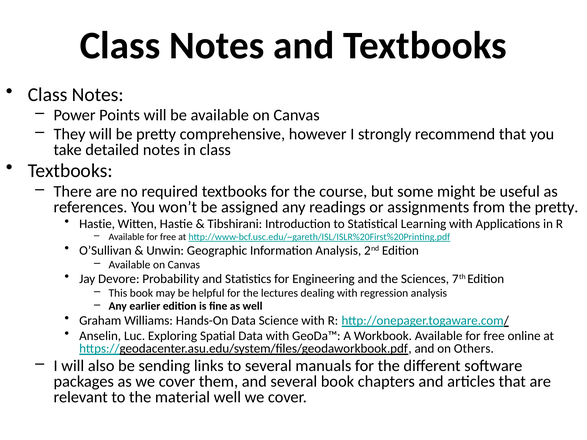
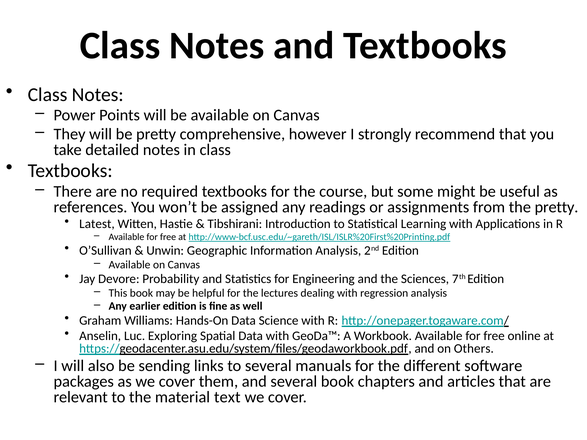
Hastie: Hastie -> Latest (97, 224)
material well: well -> text (227, 397)
